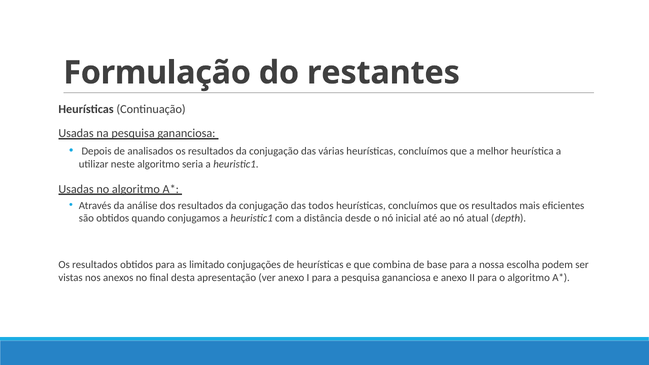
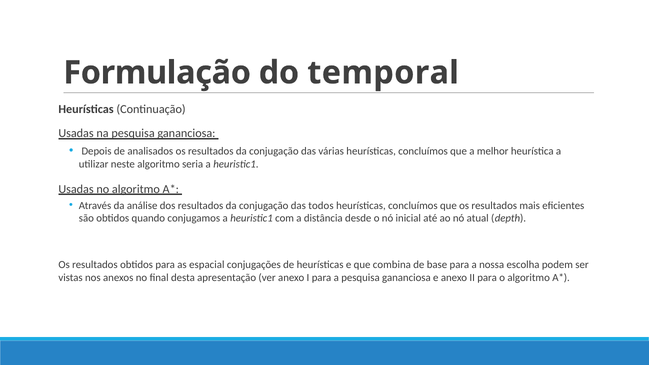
restantes: restantes -> temporal (383, 73)
limitado: limitado -> espacial (207, 265)
